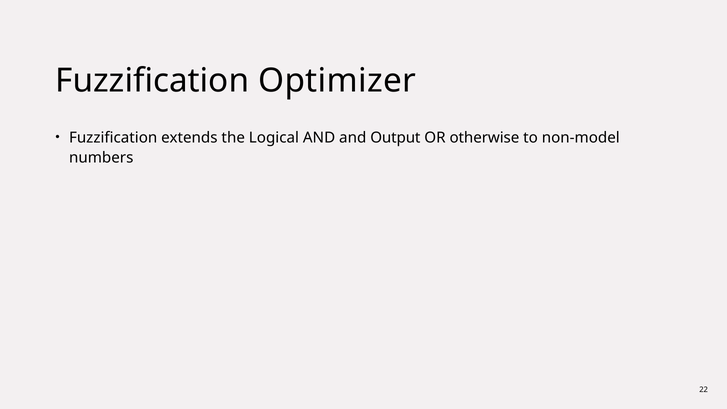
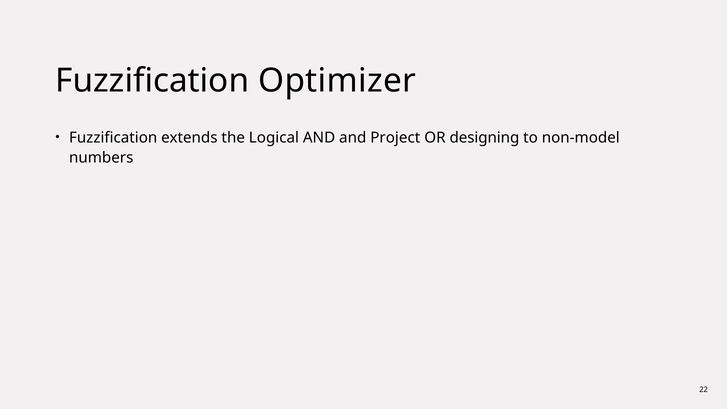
Output: Output -> Project (395, 138)
otherwise: otherwise -> designing (484, 138)
